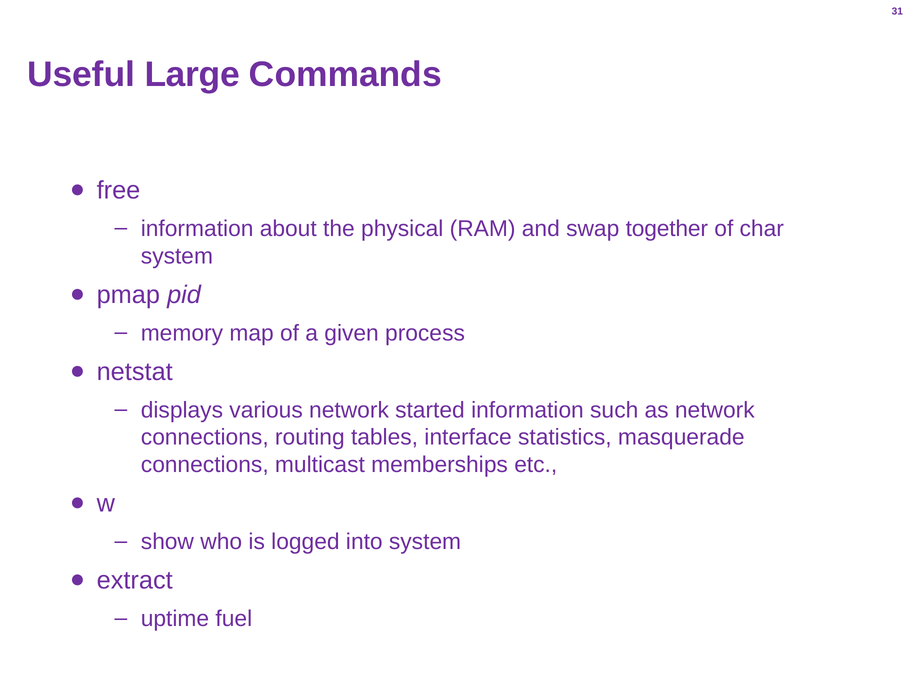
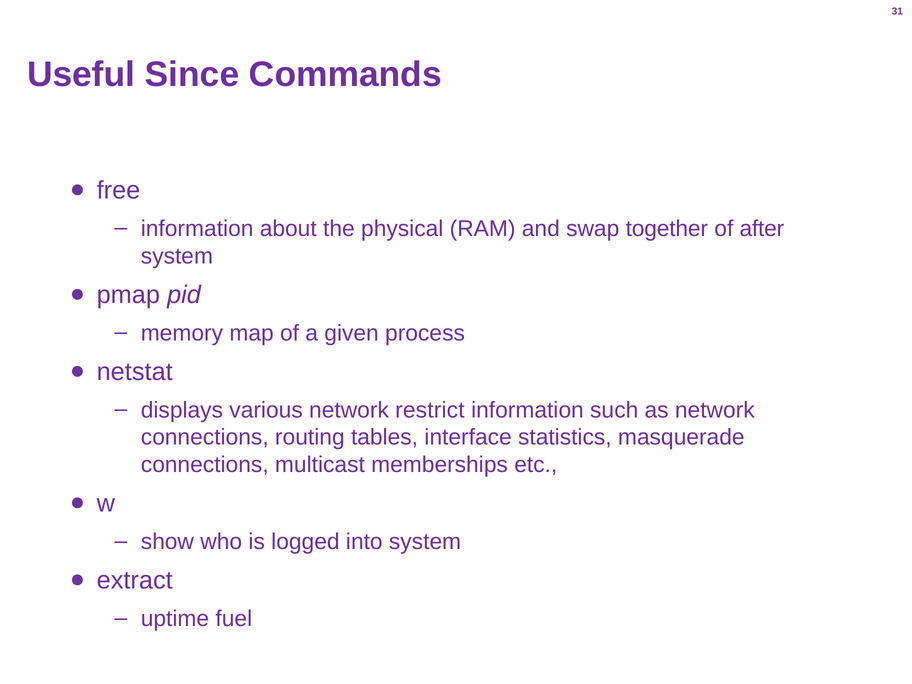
Large: Large -> Since (192, 75)
char: char -> after (762, 229)
started: started -> restrict (430, 410)
